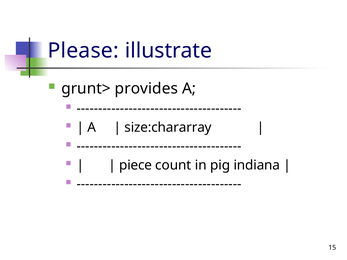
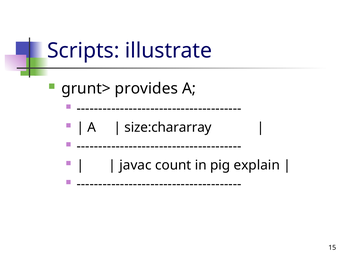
Please: Please -> Scripts (83, 51)
piece: piece -> javac (135, 165)
indiana: indiana -> explain (257, 165)
